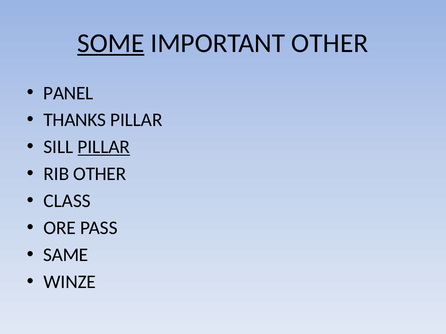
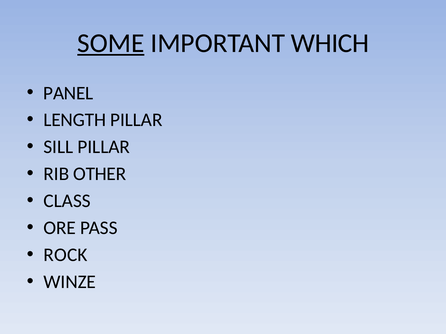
IMPORTANT OTHER: OTHER -> WHICH (330, 43)
THANKS: THANKS -> LENGTH (75, 120)
PILLAR underline: present -> none (104, 147)
SAME: SAME -> ROCK (66, 255)
